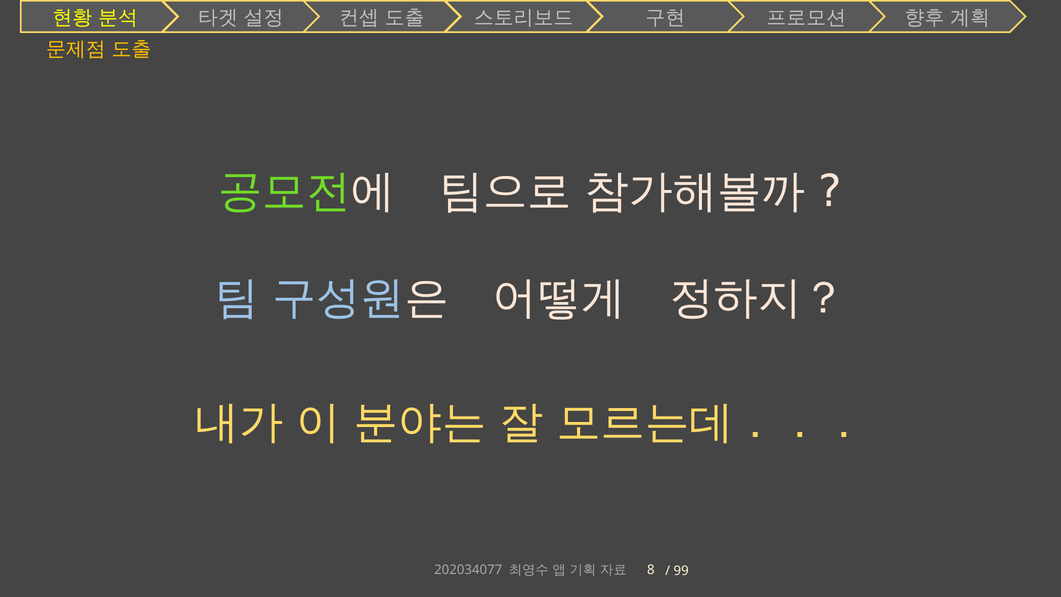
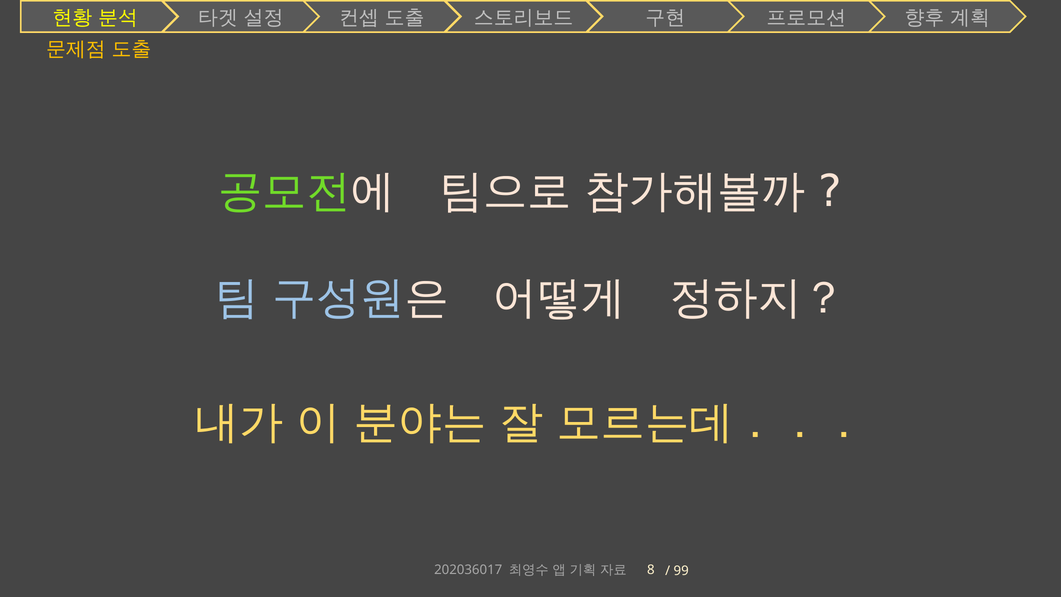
202034077: 202034077 -> 202036017 (468, 570)
